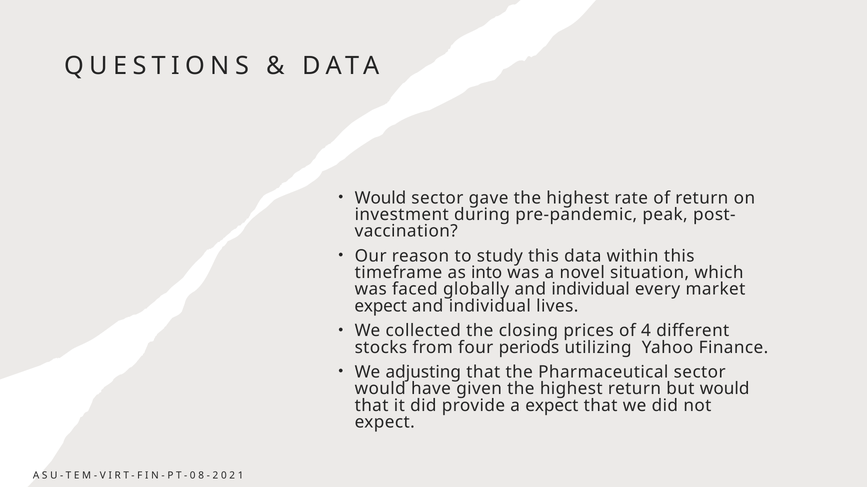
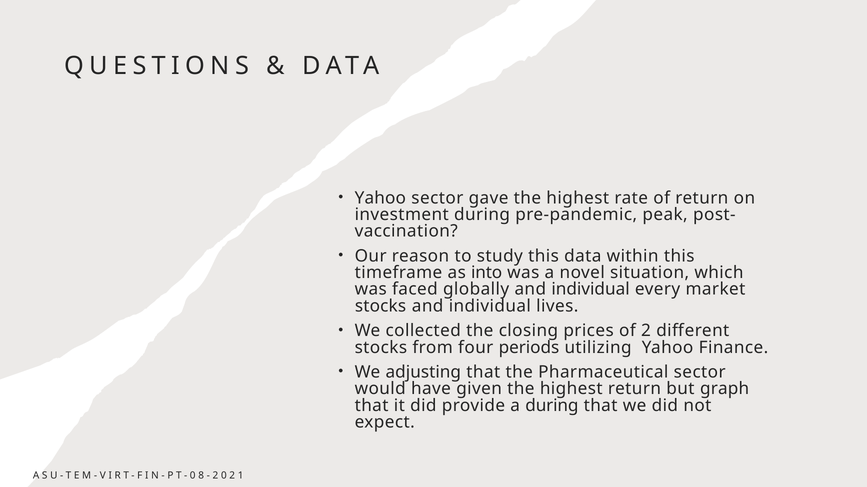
Would: Would -> Yahoo (380, 198)
expect: expect -> stocks (381, 306)
of 4: 4 -> 2 (646, 331)
but would: would -> graph (725, 389)
a expect: expect -> during (552, 406)
